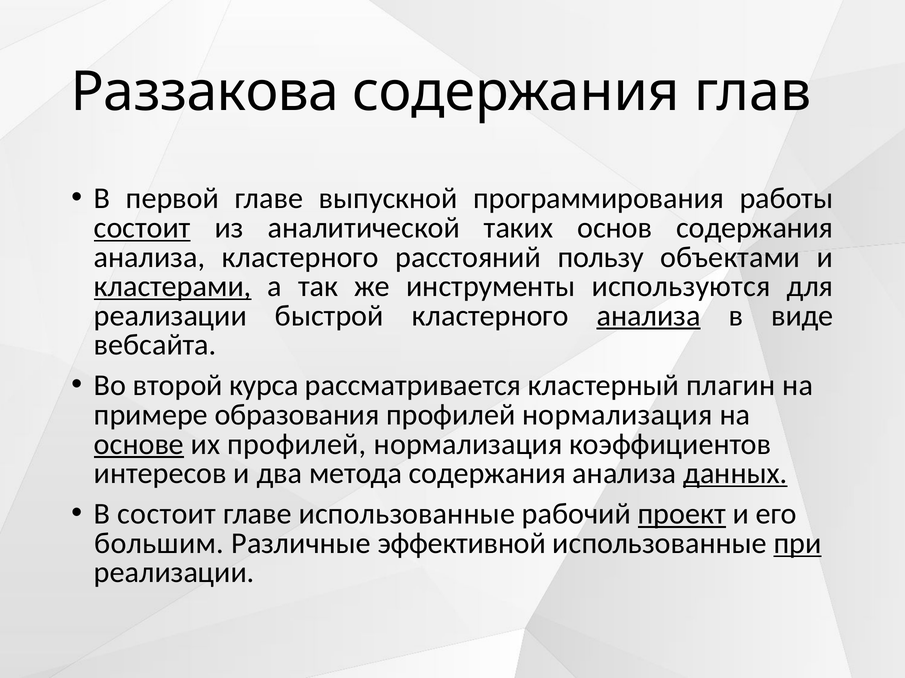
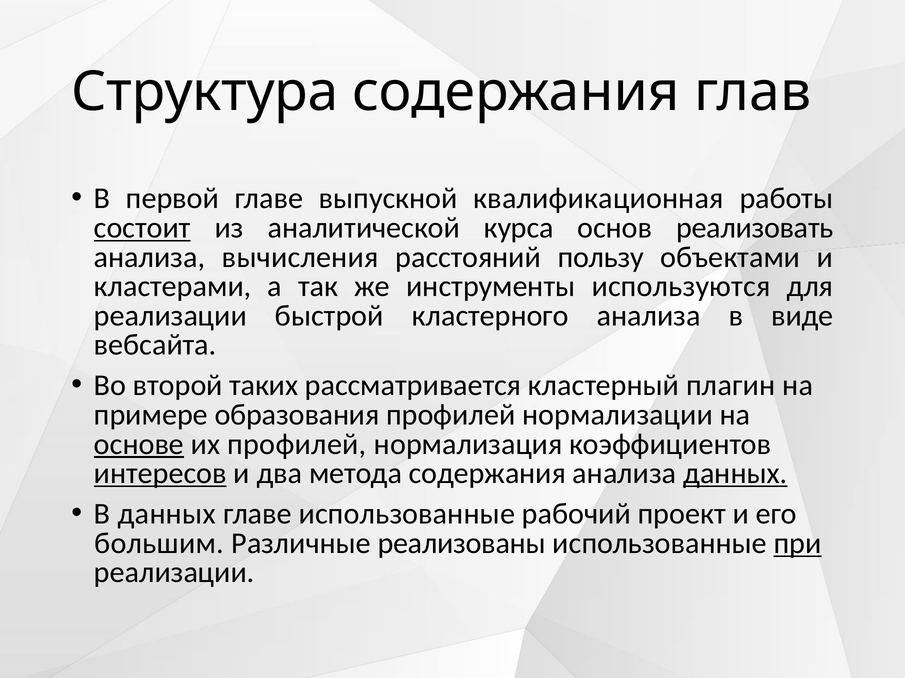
Раззакова: Раззакова -> Структура (205, 92)
программирования: программирования -> квалификационная (598, 199)
таких: таких -> курса (519, 228)
основ содержания: содержания -> реализовать (755, 228)
анализа кластерного: кластерного -> вычисления (300, 257)
кластерами underline: present -> none (173, 287)
анализа underline: present -> none (649, 316)
курса: курса -> таких (264, 386)
нормализация: нормализация -> нормализации (618, 415)
интересов underline: none -> present (160, 474)
В состоит: состоит -> данных (167, 515)
проект underline: present -> none (682, 515)
эффективной: эффективной -> реализованы (462, 544)
